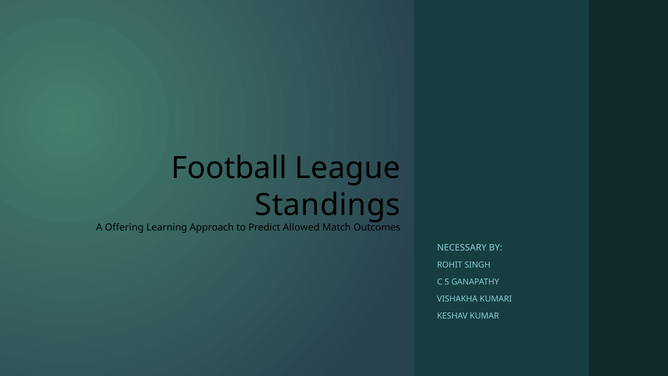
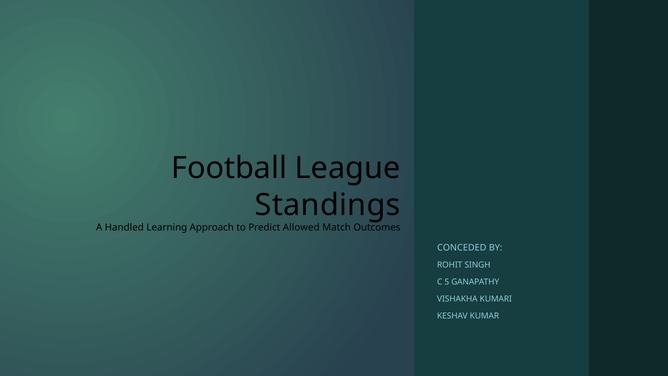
Offering: Offering -> Handled (124, 228)
NECESSARY: NECESSARY -> CONCEDED (462, 247)
